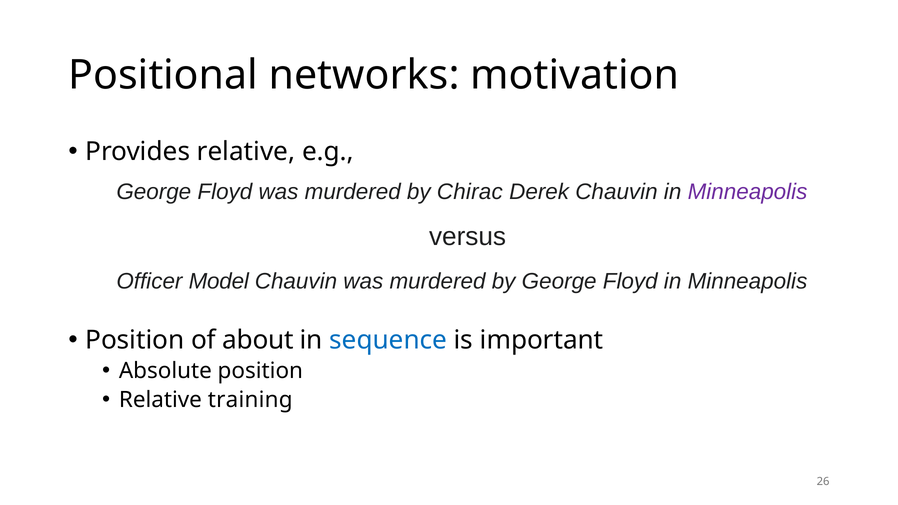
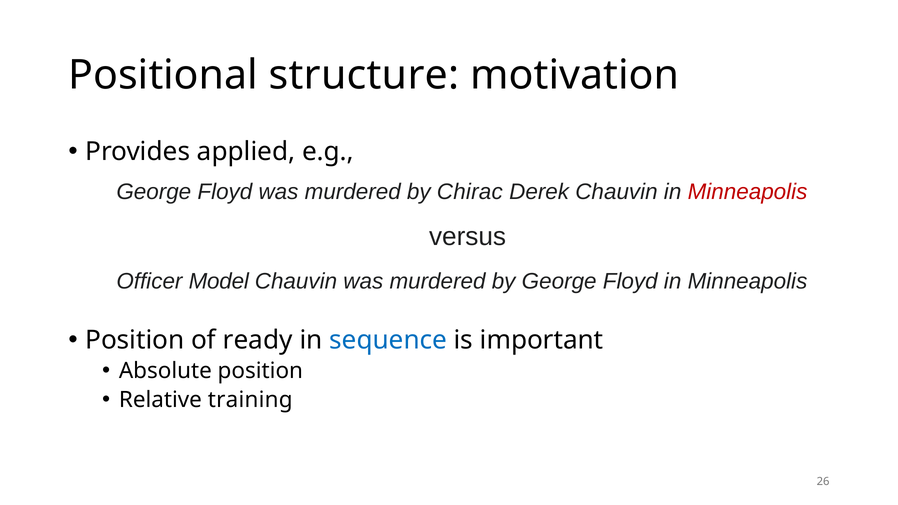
networks: networks -> structure (364, 75)
Provides relative: relative -> applied (246, 152)
Minneapolis colour: purple -> red (748, 192)
about: about -> ready (258, 340)
